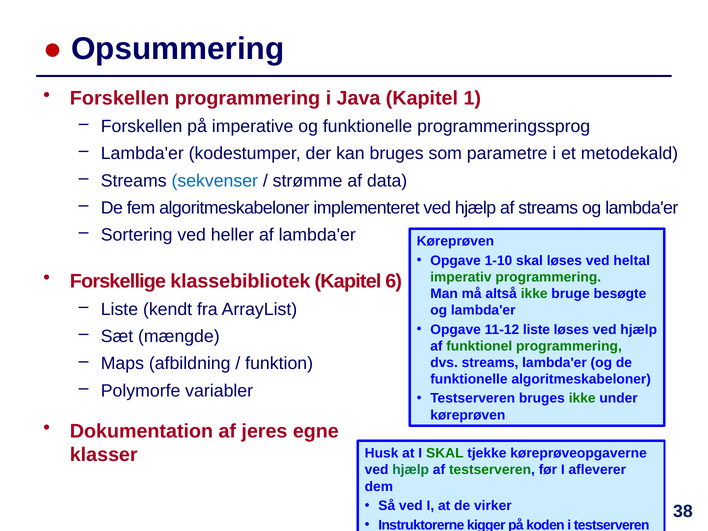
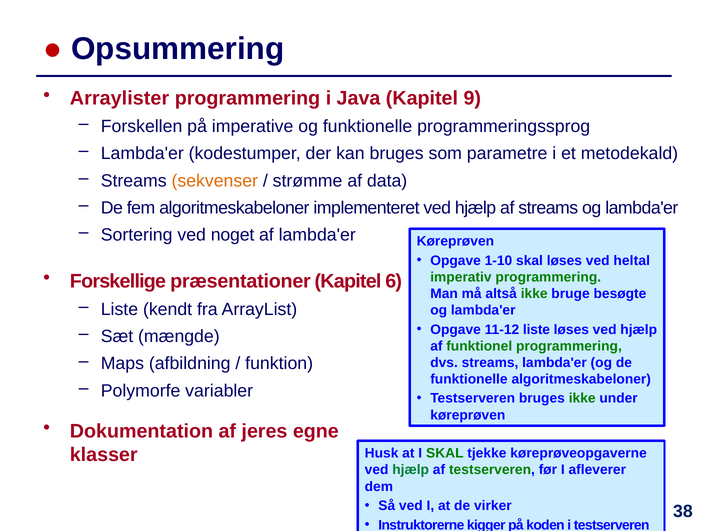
Forskellen: Forskellen -> Arraylister (120, 98)
1: 1 -> 9 (472, 98)
sekvenser colour: blue -> orange (215, 181)
heller: heller -> noget (233, 235)
klassebibliotek: klassebibliotek -> præsentationer (240, 281)
